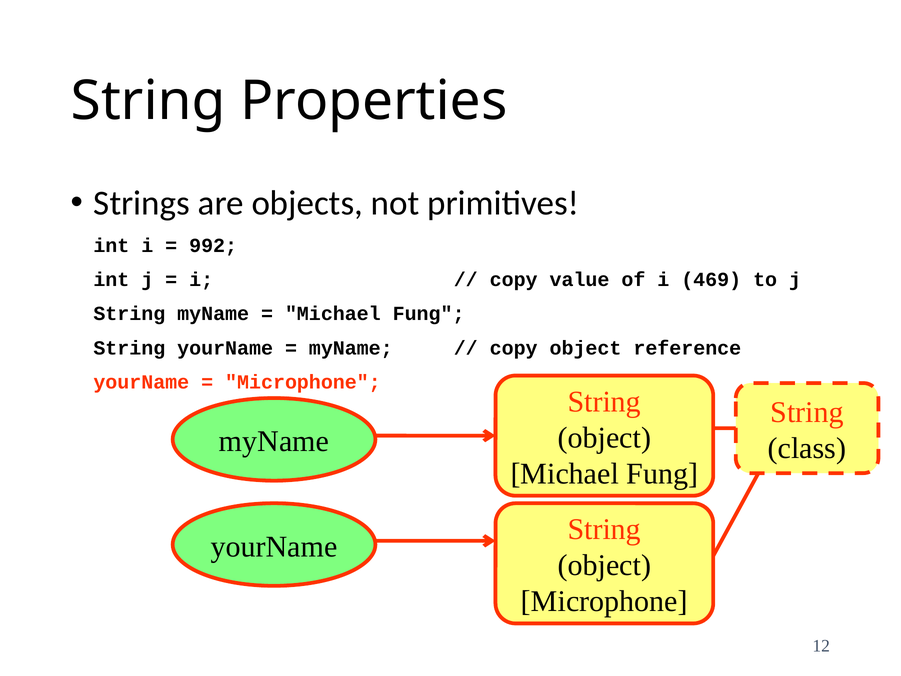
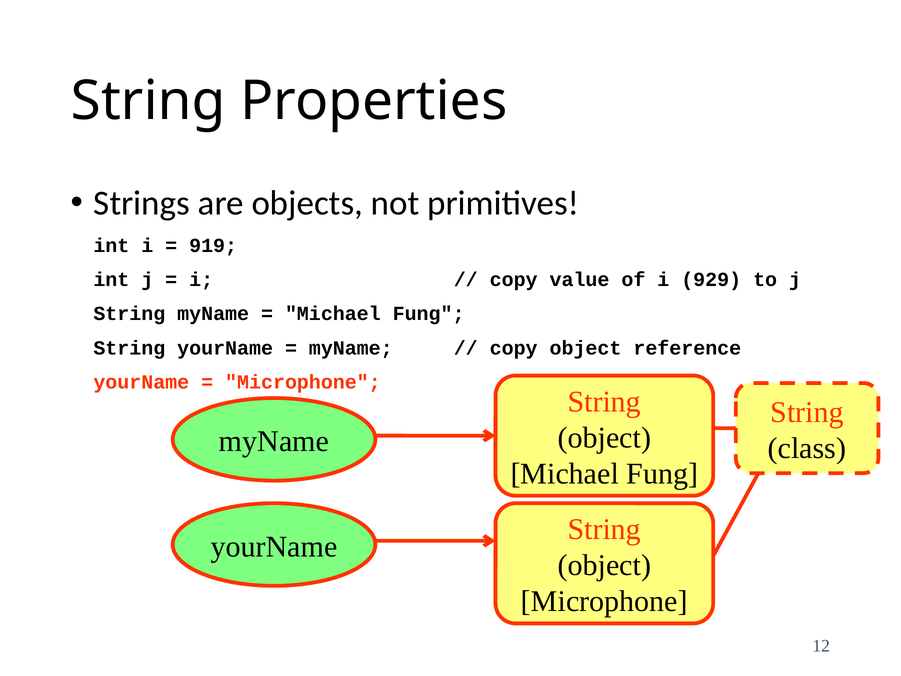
992: 992 -> 919 (213, 245)
469: 469 -> 929 (711, 280)
